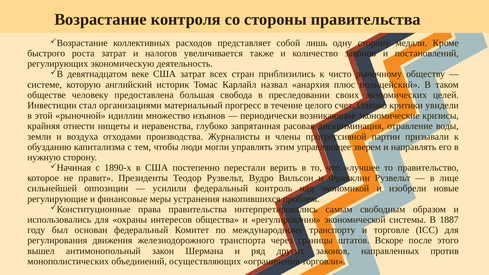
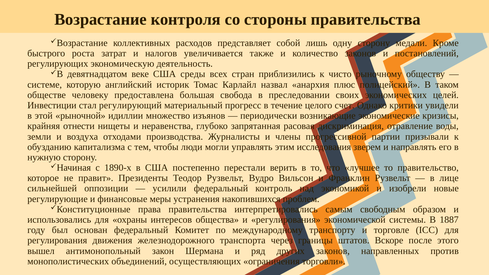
США затрат: затрат -> среды (193, 74)
организациями: организациями -> регулирующий (130, 105)
управляющее: управляющее -> исследования (324, 147)
